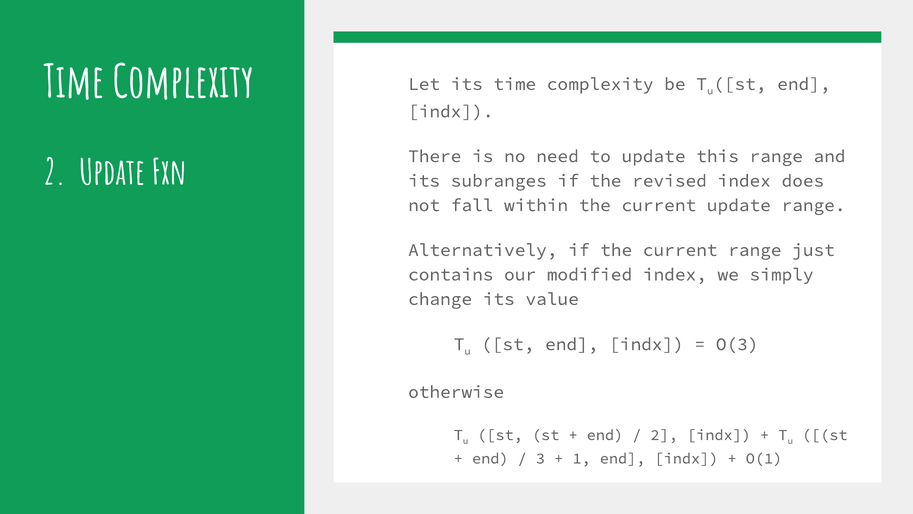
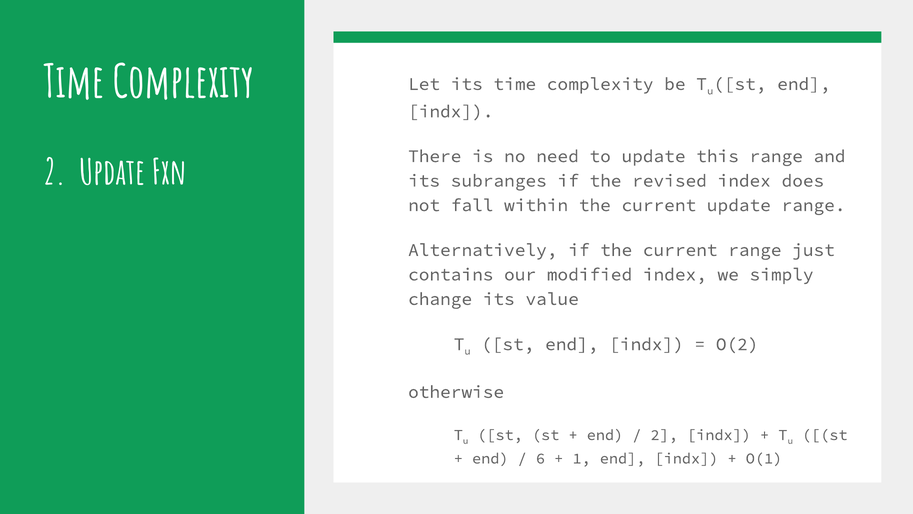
O(3: O(3 -> O(2 (737, 344)
3: 3 -> 6 (540, 458)
